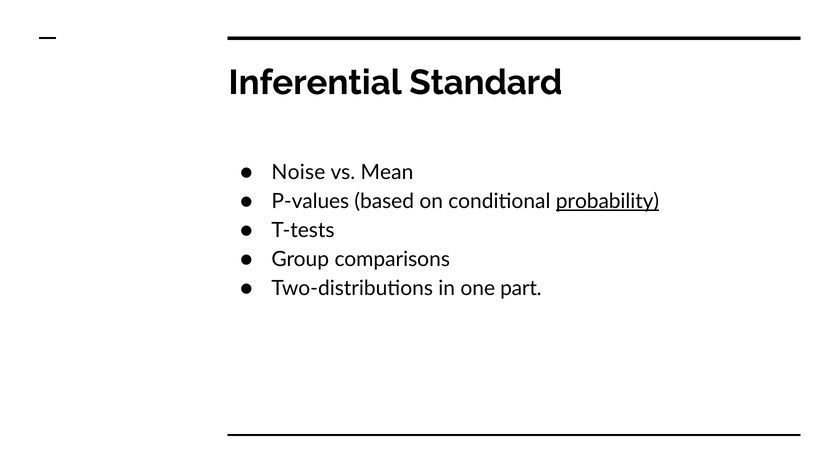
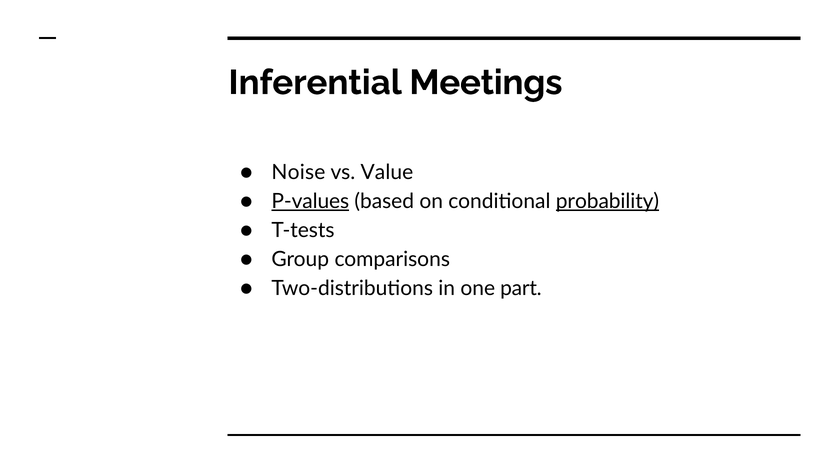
Standard: Standard -> Meetings (486, 83)
Mean: Mean -> Value (387, 172)
P-values underline: none -> present (310, 201)
